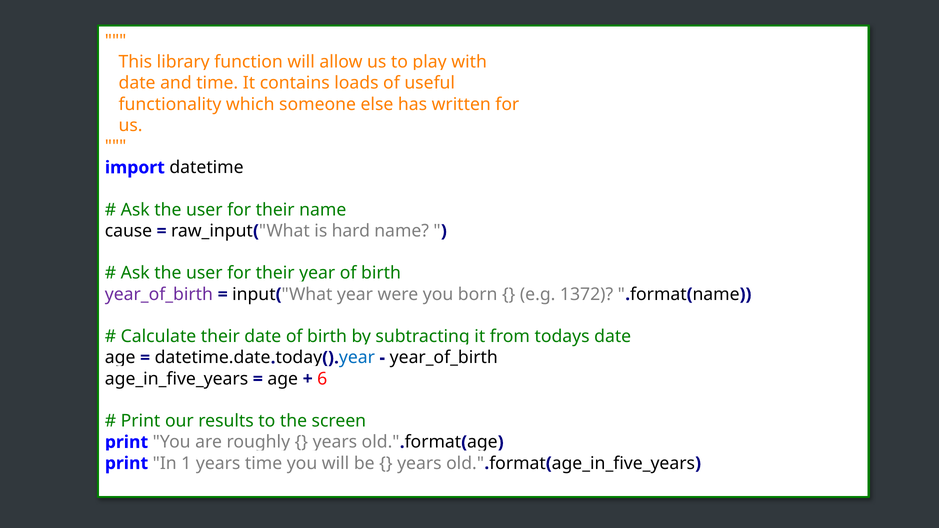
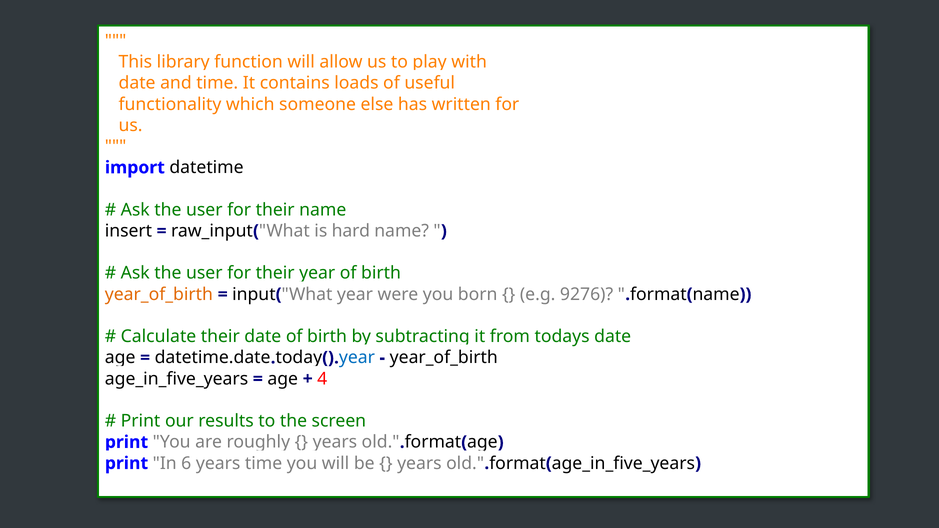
cause: cause -> insert (128, 231)
year_of_birth colour: purple -> orange (159, 294)
1372: 1372 -> 9276 (587, 294)
6: 6 -> 4 (322, 379)
1: 1 -> 6 (186, 463)
